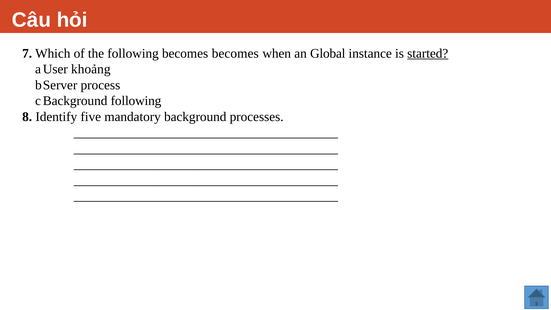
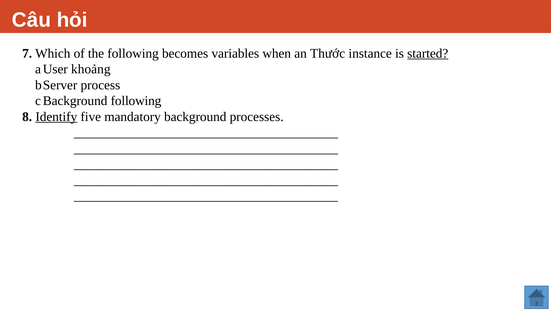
becomes becomes: becomes -> variables (235, 53)
Global: Global -> Thước (328, 53)
Identify underline: none -> present (56, 117)
